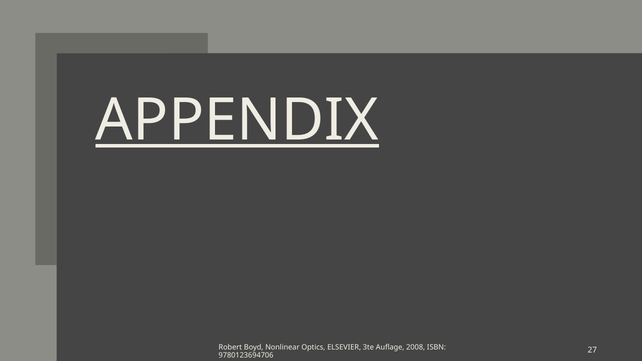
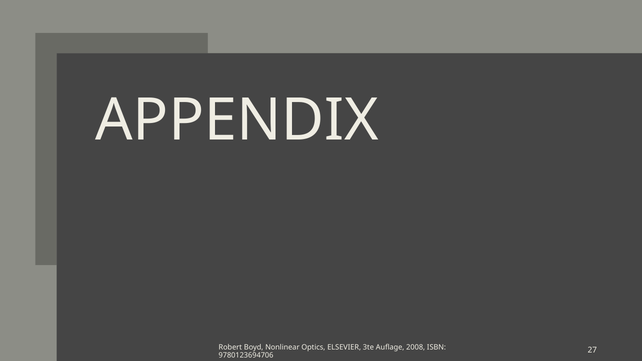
APPENDIX underline: present -> none (237, 120)
